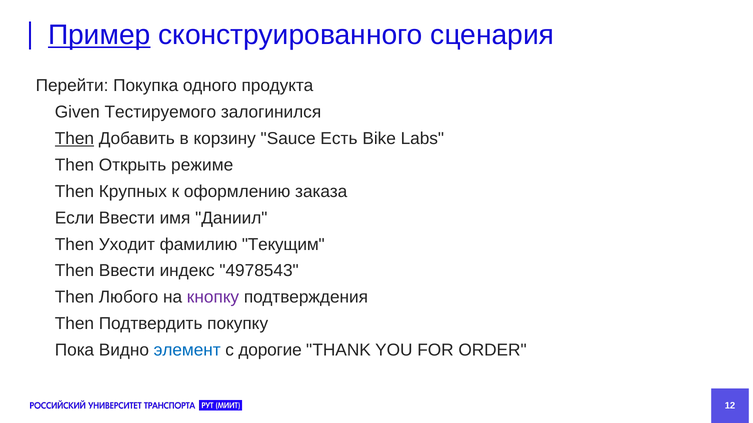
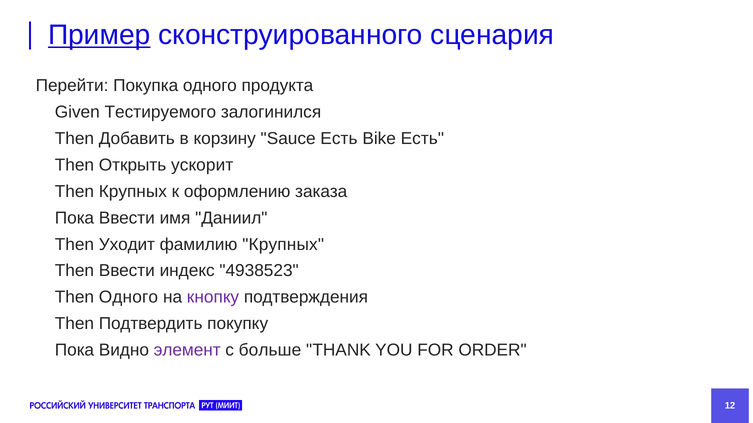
Then underline: present -> none (74, 139)
Bike Labs: Labs -> Есть (422, 139)
режиме: режиме -> ускорит (202, 165)
Если: Если -> Пока (74, 218)
фамилию Текущим: Текущим -> Крупных (283, 245)
4978543: 4978543 -> 4938523 (259, 271)
Then Любого: Любого -> Одного (128, 298)
элемент colour: blue -> purple (187, 351)
дорогие: дорогие -> больше (270, 351)
